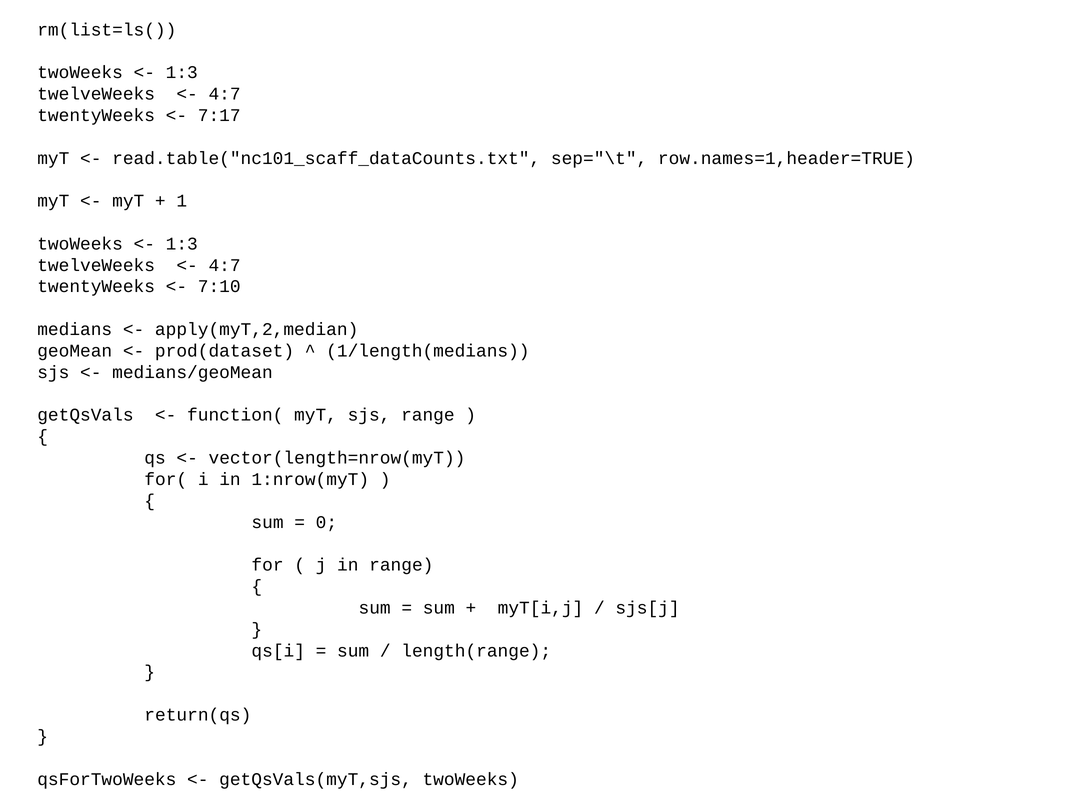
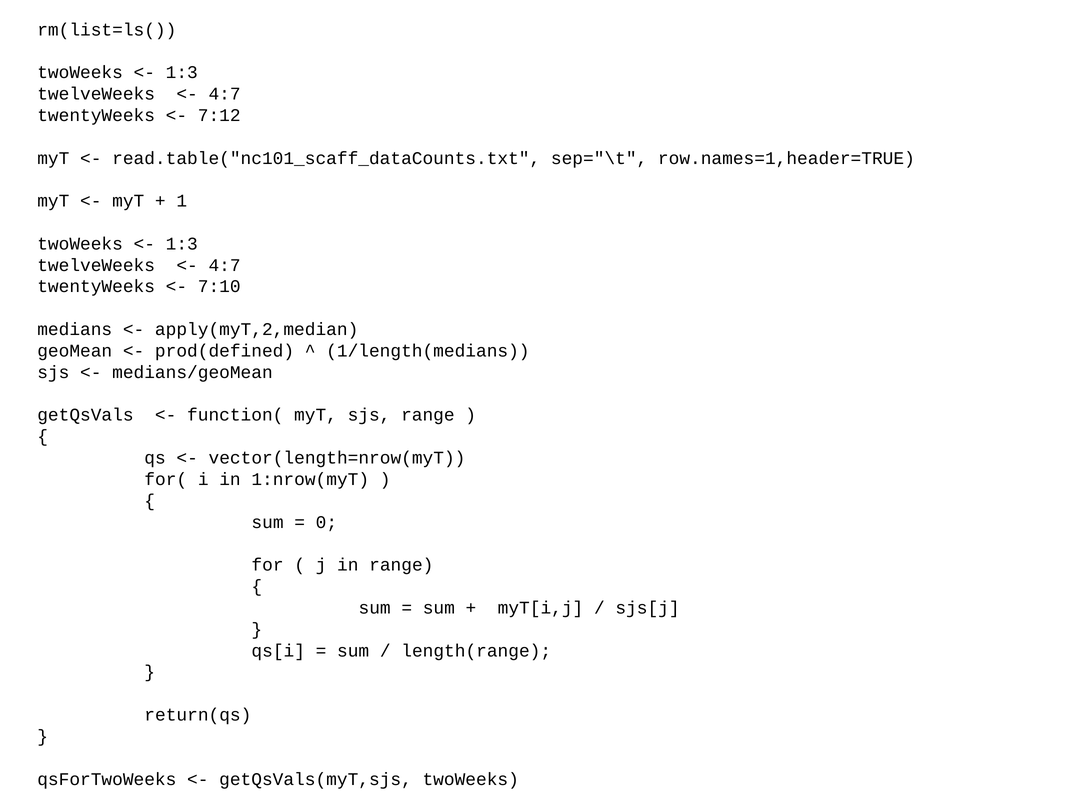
7:17: 7:17 -> 7:12 (219, 115)
prod(dataset: prod(dataset -> prod(defined (225, 351)
